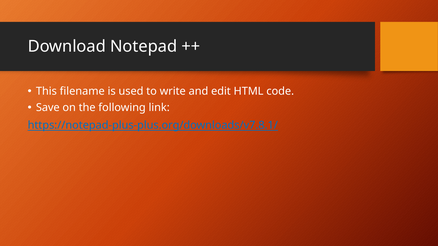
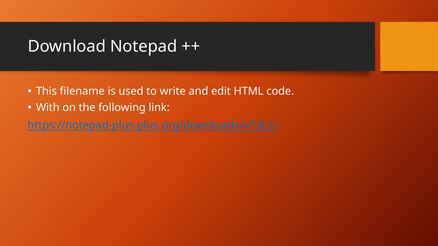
Save: Save -> With (48, 108)
